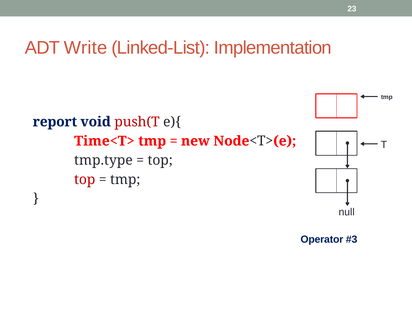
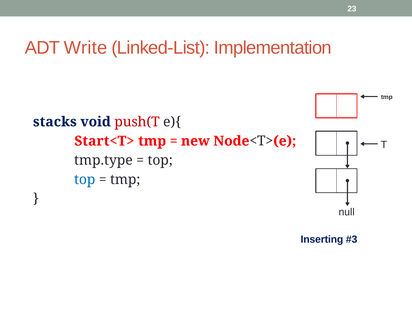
report: report -> stacks (55, 122)
Time<T>: Time<T> -> Start<T> (104, 141)
top colour: red -> blue (85, 179)
Operator: Operator -> Inserting (322, 239)
